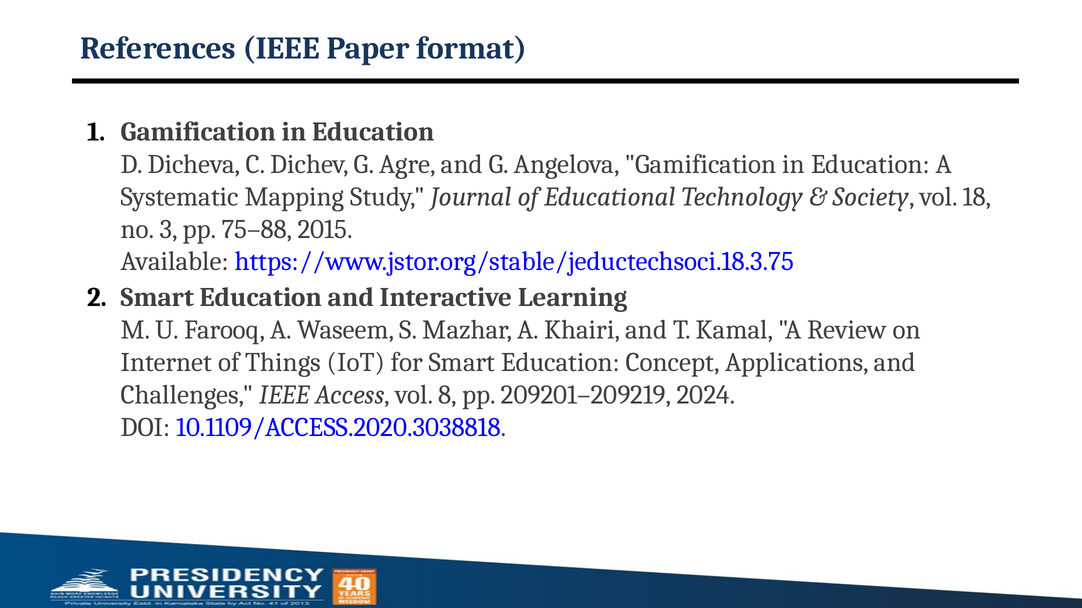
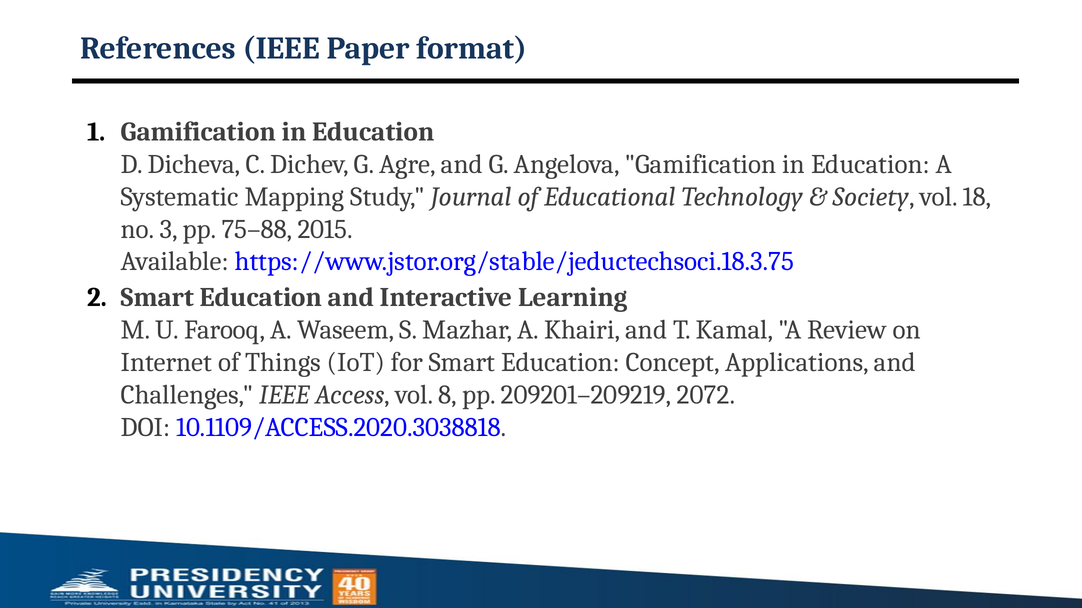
2024: 2024 -> 2072 (706, 395)
